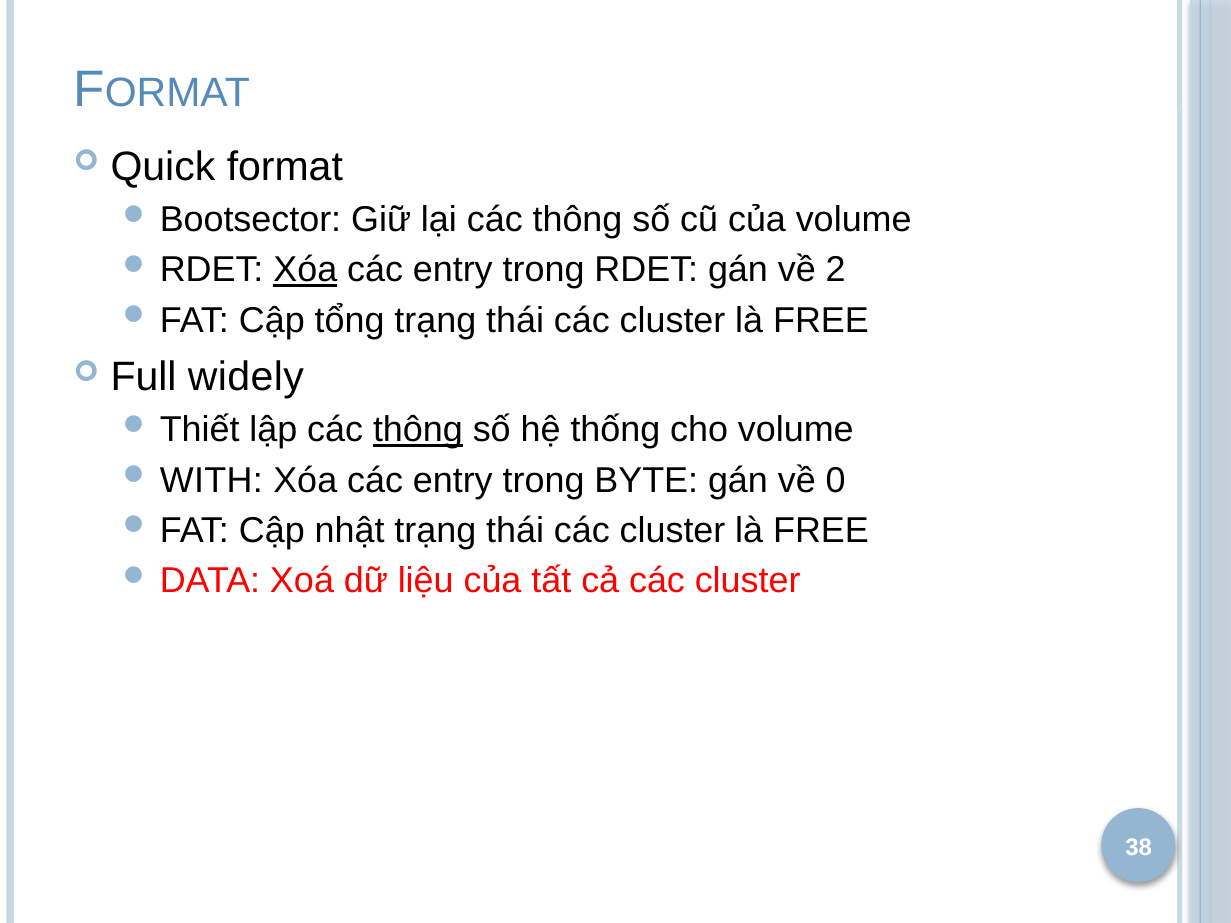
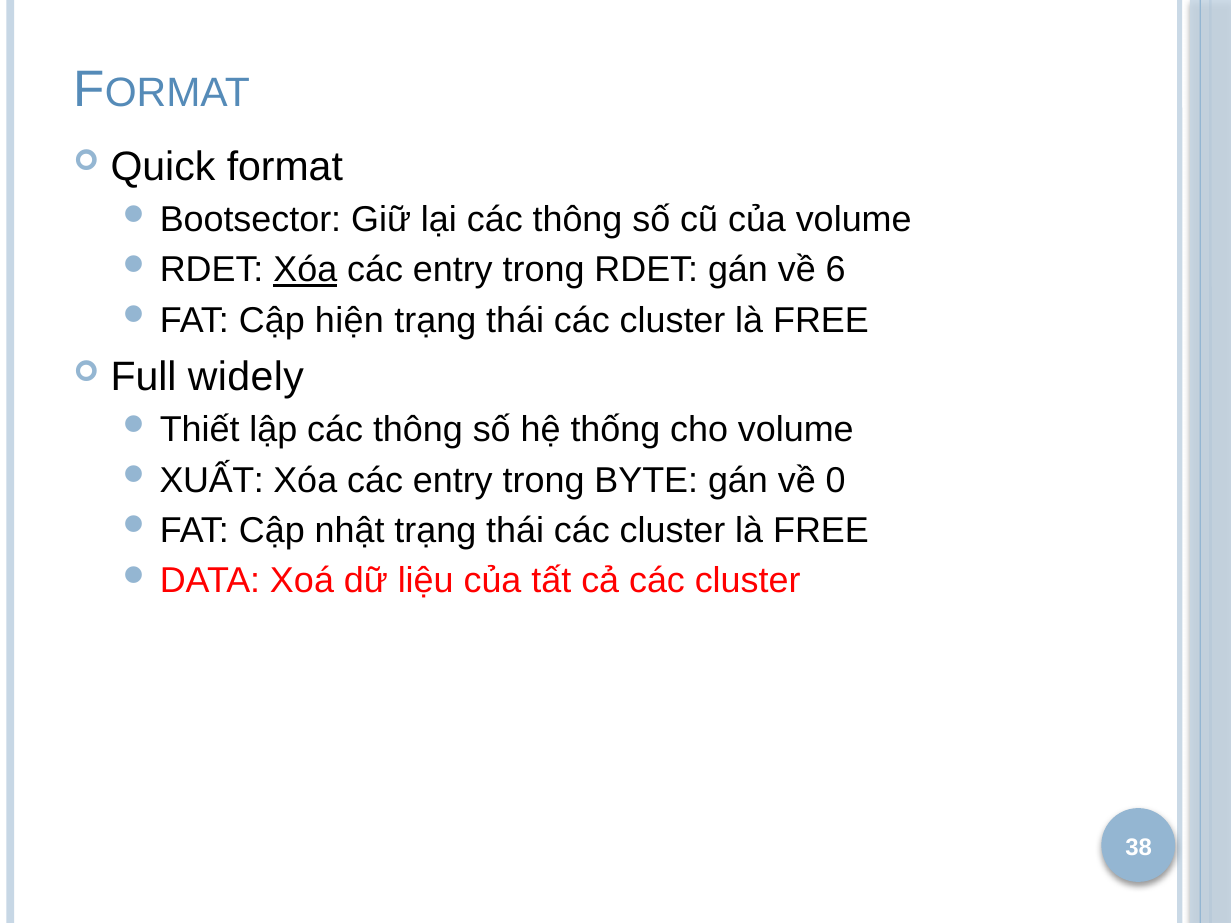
2: 2 -> 6 (836, 270)
tổng: tổng -> hiện (349, 320)
thông underline: present -> none (418, 430)
WITH: WITH -> XUẤT (212, 480)
